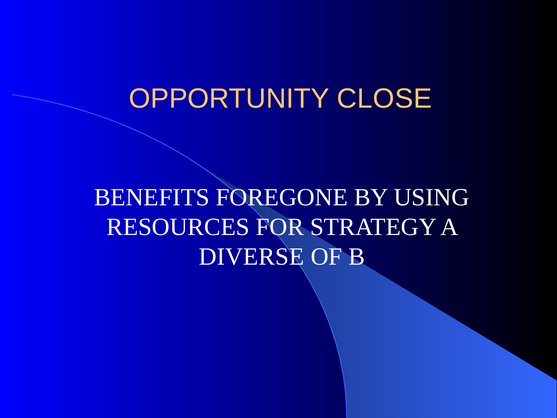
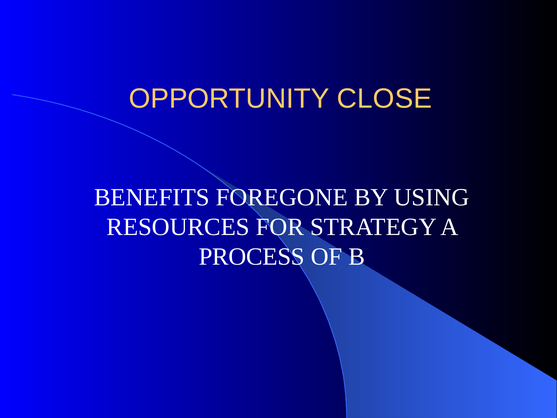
DIVERSE: DIVERSE -> PROCESS (252, 257)
